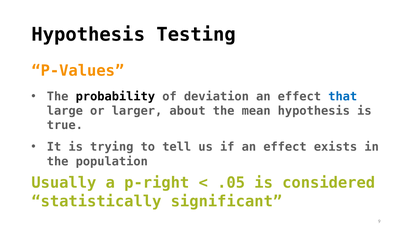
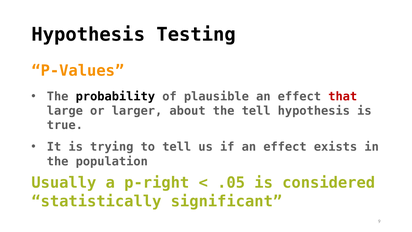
deviation: deviation -> plausible (216, 96)
that colour: blue -> red (343, 96)
the mean: mean -> tell (256, 111)
